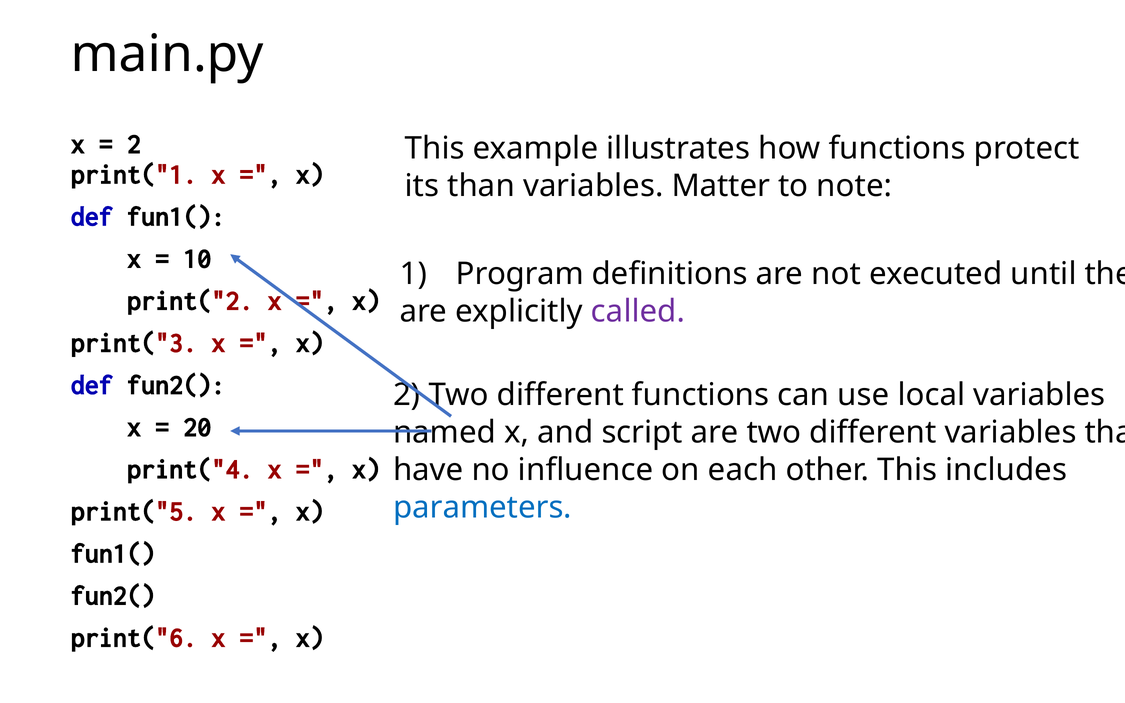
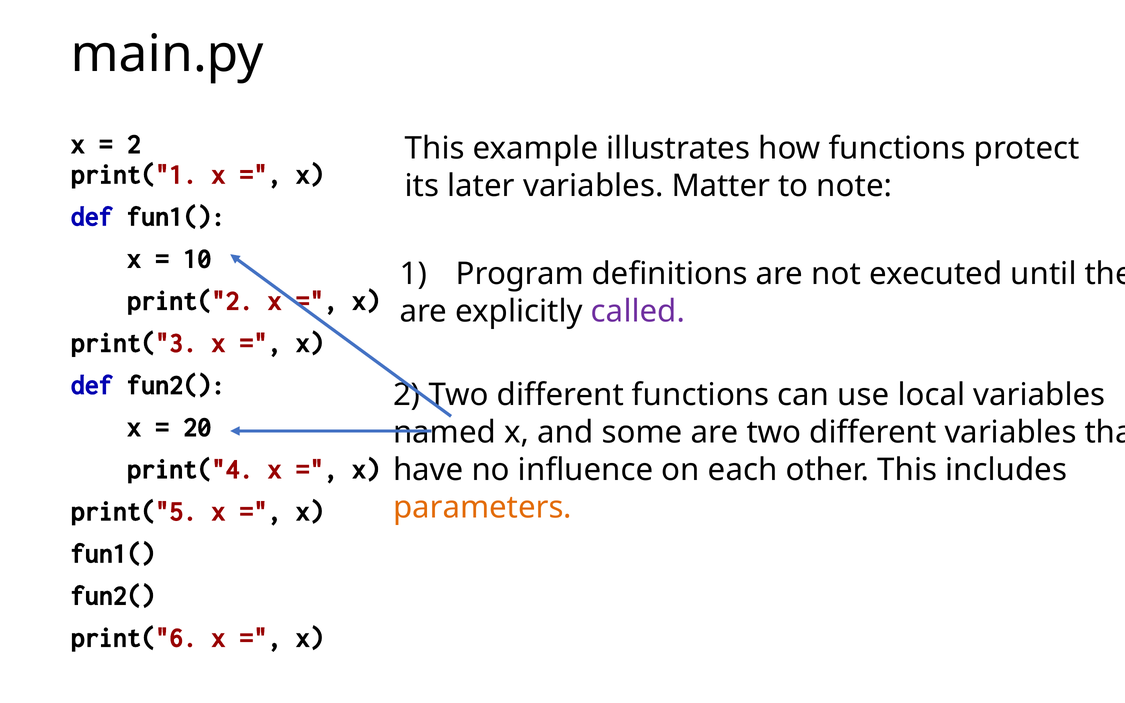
than: than -> later (481, 186)
script: script -> some (642, 433)
parameters colour: blue -> orange (482, 508)
